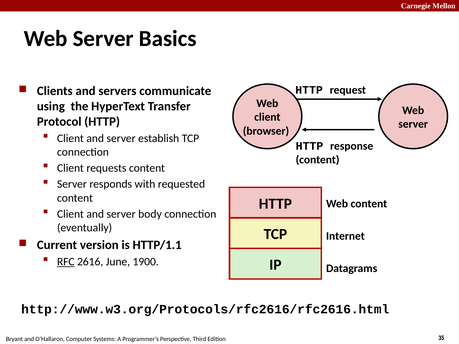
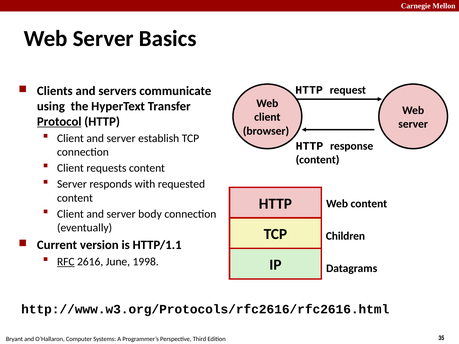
Protocol underline: none -> present (59, 122)
Internet: Internet -> Children (345, 236)
1900: 1900 -> 1998 (146, 262)
